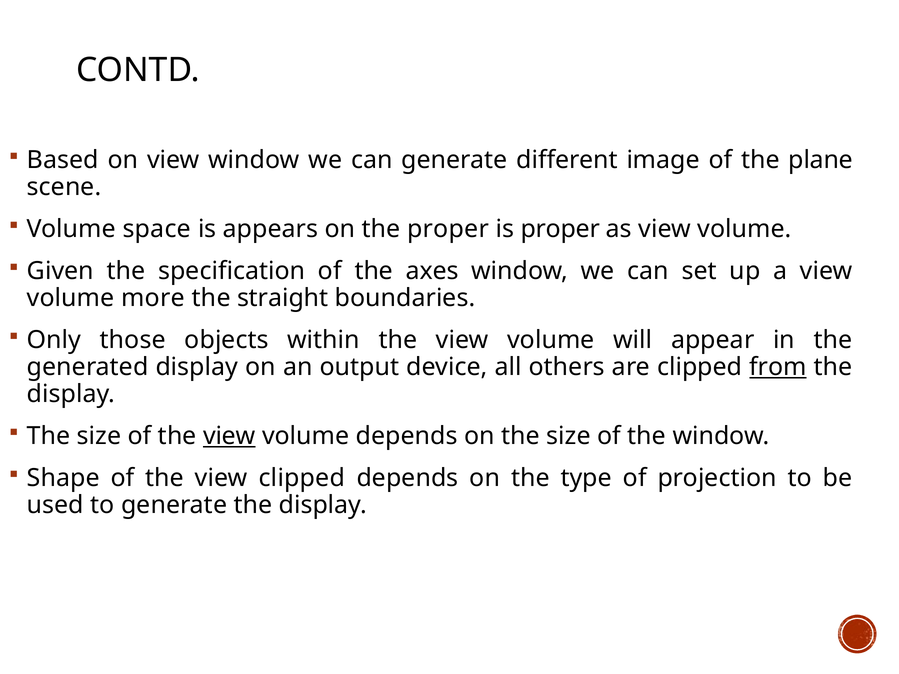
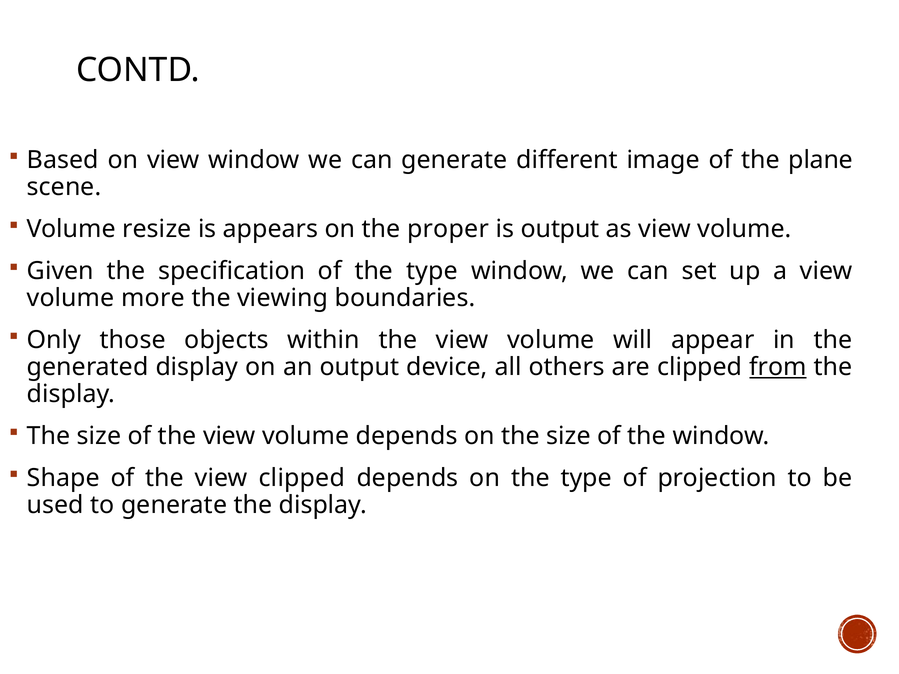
space: space -> resize (157, 229)
is proper: proper -> output (560, 229)
of the axes: axes -> type (432, 271)
straight: straight -> viewing (283, 298)
view underline: present -> none (229, 436)
